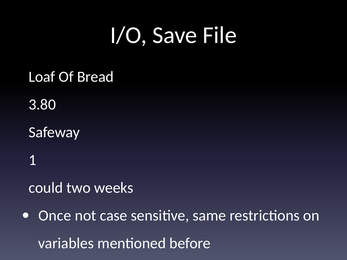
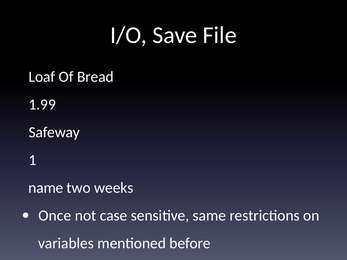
3.80: 3.80 -> 1.99 (42, 105)
could: could -> name (46, 188)
